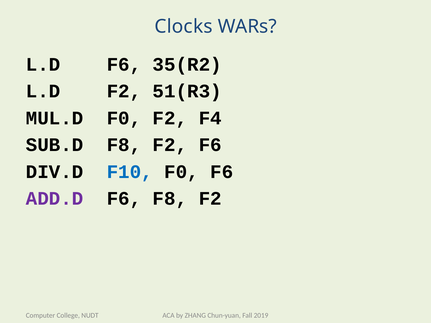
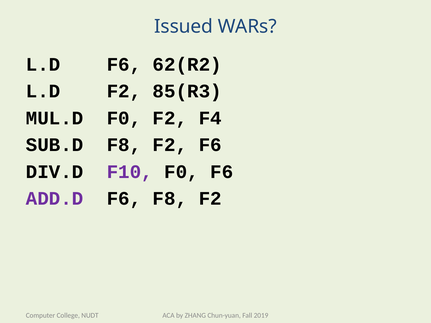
Clocks: Clocks -> Issued (184, 26)
35(R2: 35(R2 -> 62(R2 (187, 65)
51(R3: 51(R3 -> 85(R3 (187, 91)
F10 colour: blue -> purple (130, 172)
